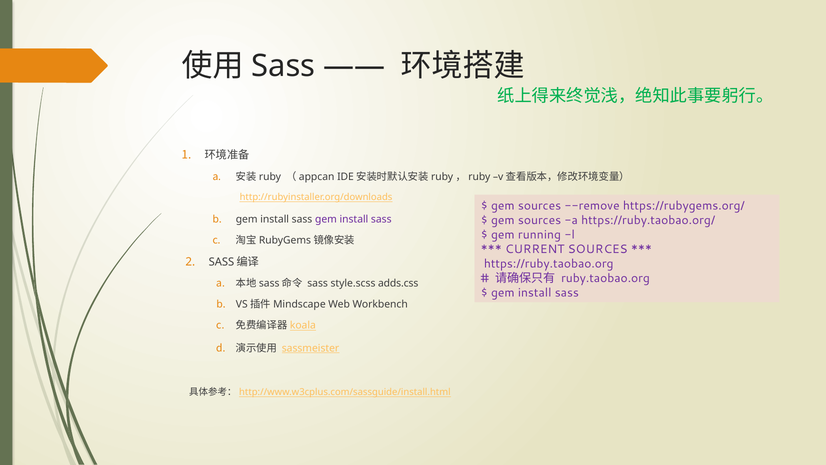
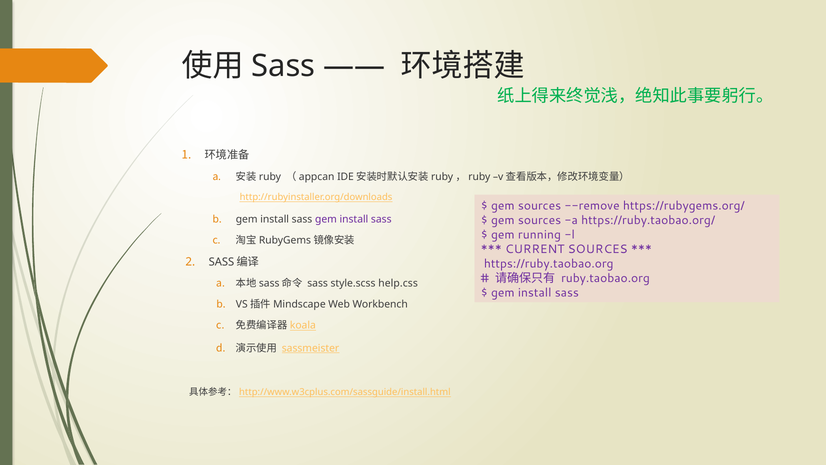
adds.css: adds.css -> help.css (398, 283)
